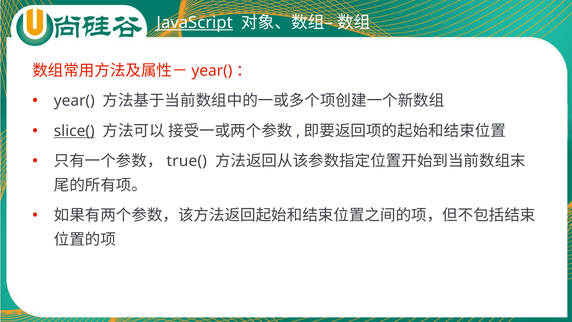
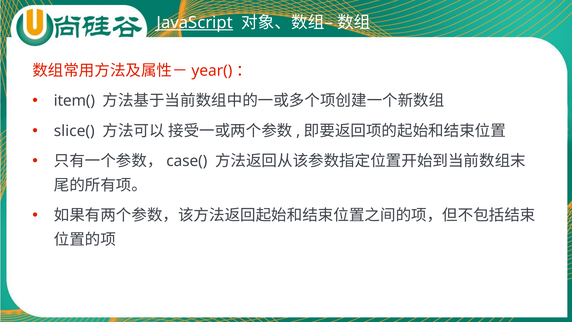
year(: year( -> item( (74, 101)
slice( underline: present -> none (74, 131)
true(: true( -> case( (187, 161)
